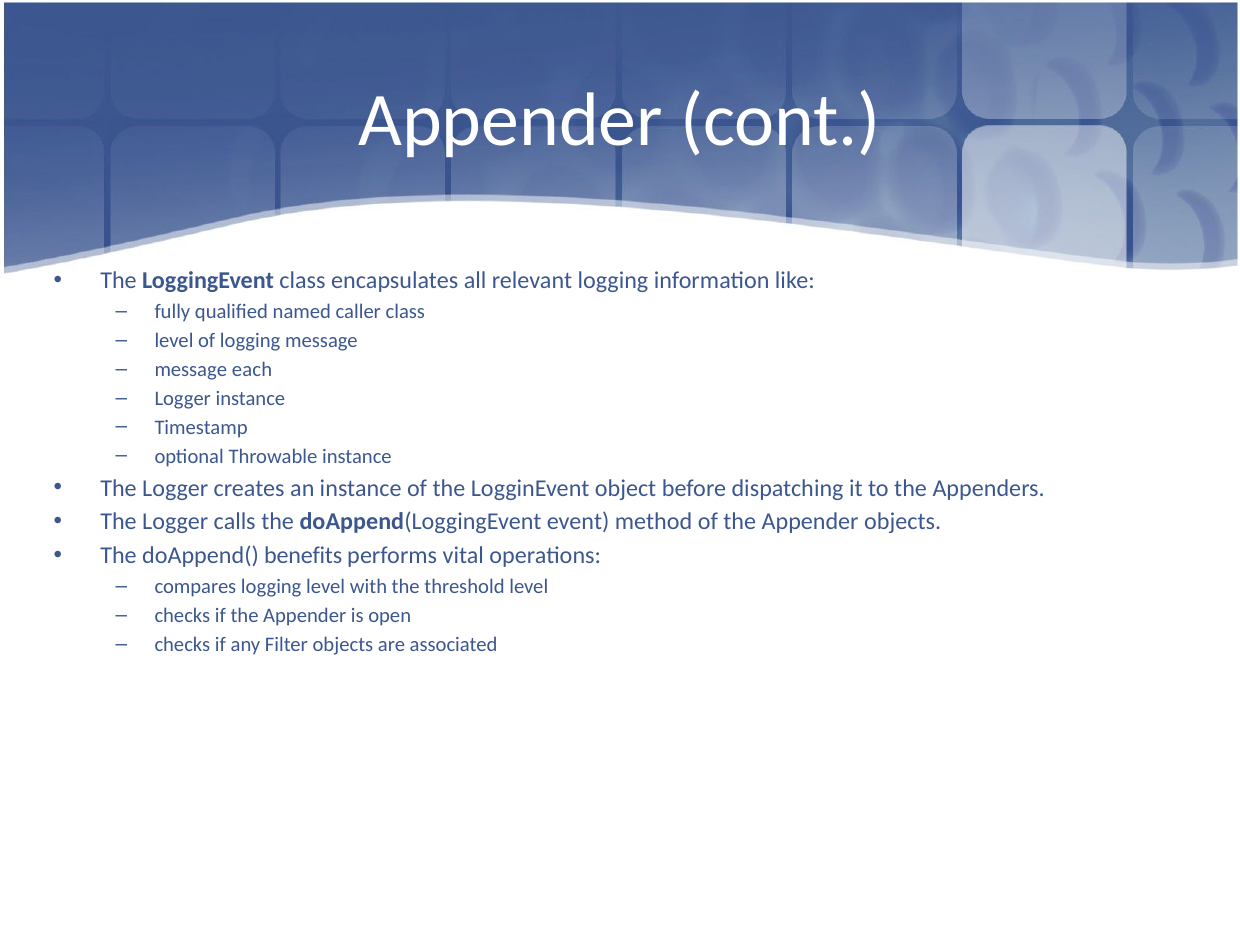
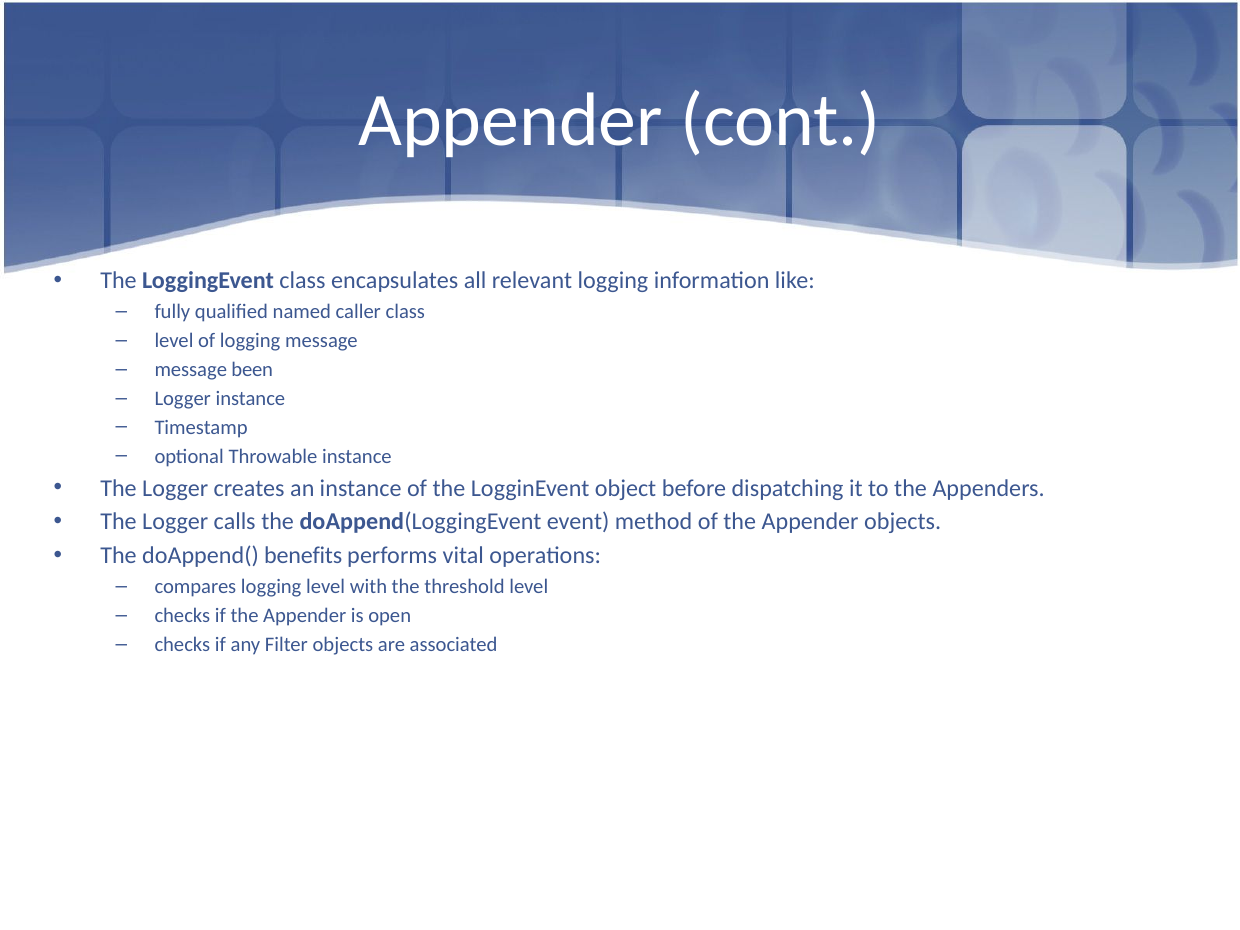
each: each -> been (252, 369)
